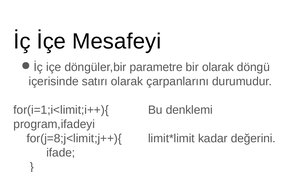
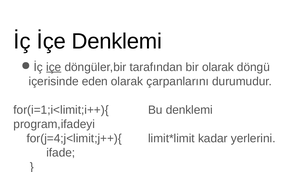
İçe Mesafeyi: Mesafeyi -> Denklemi (117, 41)
içe underline: none -> present (54, 67)
parametre: parametre -> tarafından (156, 67)
satırı: satırı -> eden (95, 81)
for(j=8;j<limit;j++){: for(j=8;j<limit;j++){ -> for(j=4;j<limit;j++){ (74, 138)
değerini: değerini -> yerlerini (253, 138)
